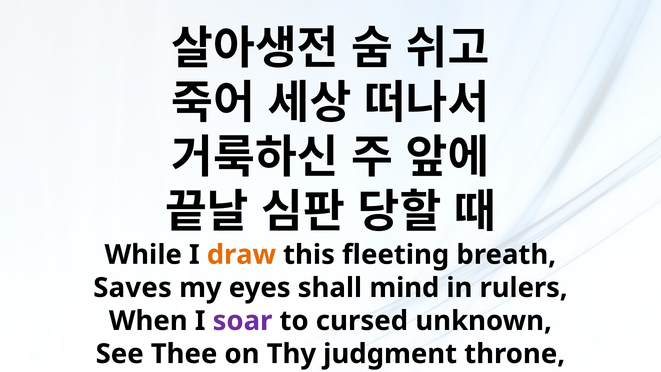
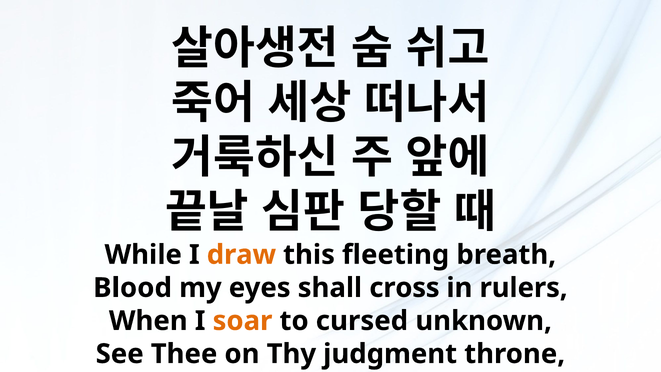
Saves: Saves -> Blood (133, 288)
mind: mind -> cross (404, 288)
soar colour: purple -> orange (243, 321)
